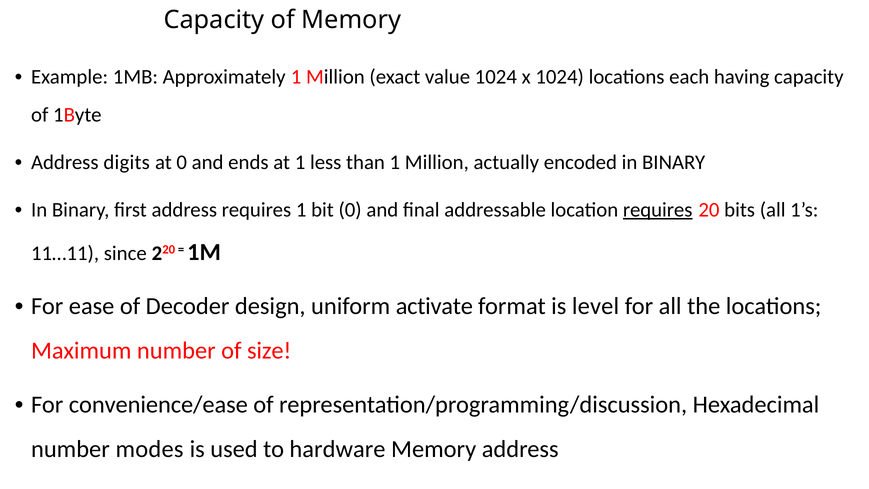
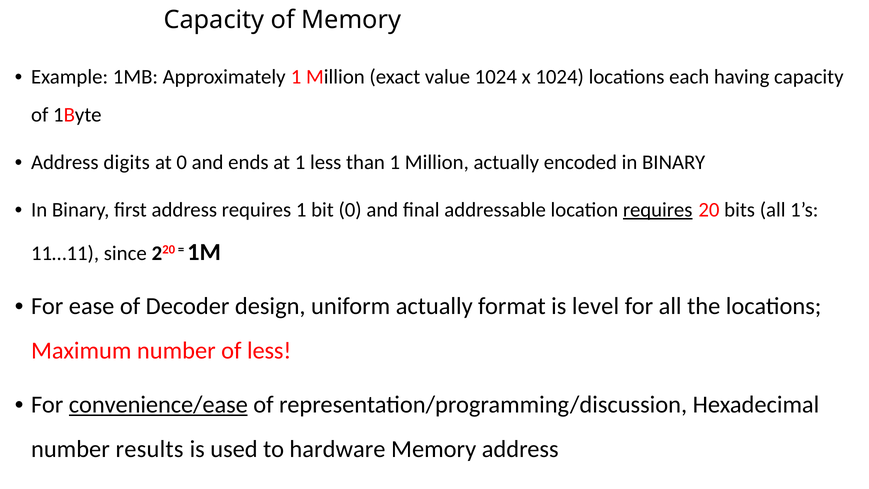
uniform activate: activate -> actually (434, 306)
of size: size -> less (269, 351)
convenience/ease underline: none -> present (158, 404)
modes: modes -> results (150, 449)
